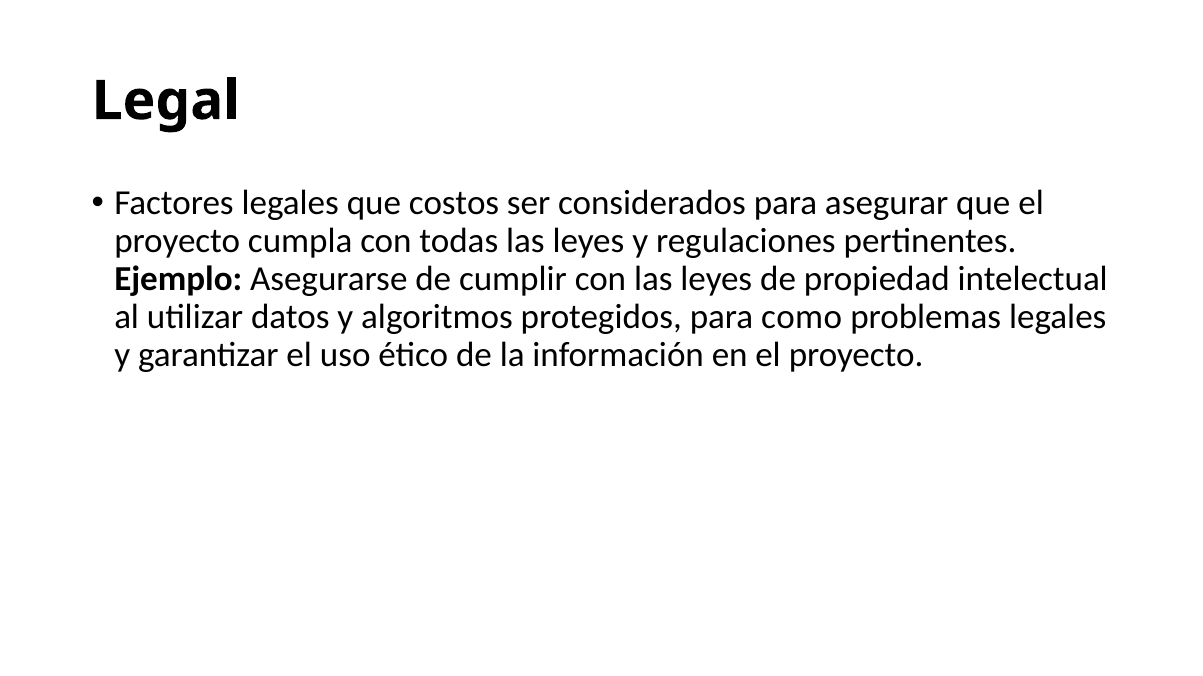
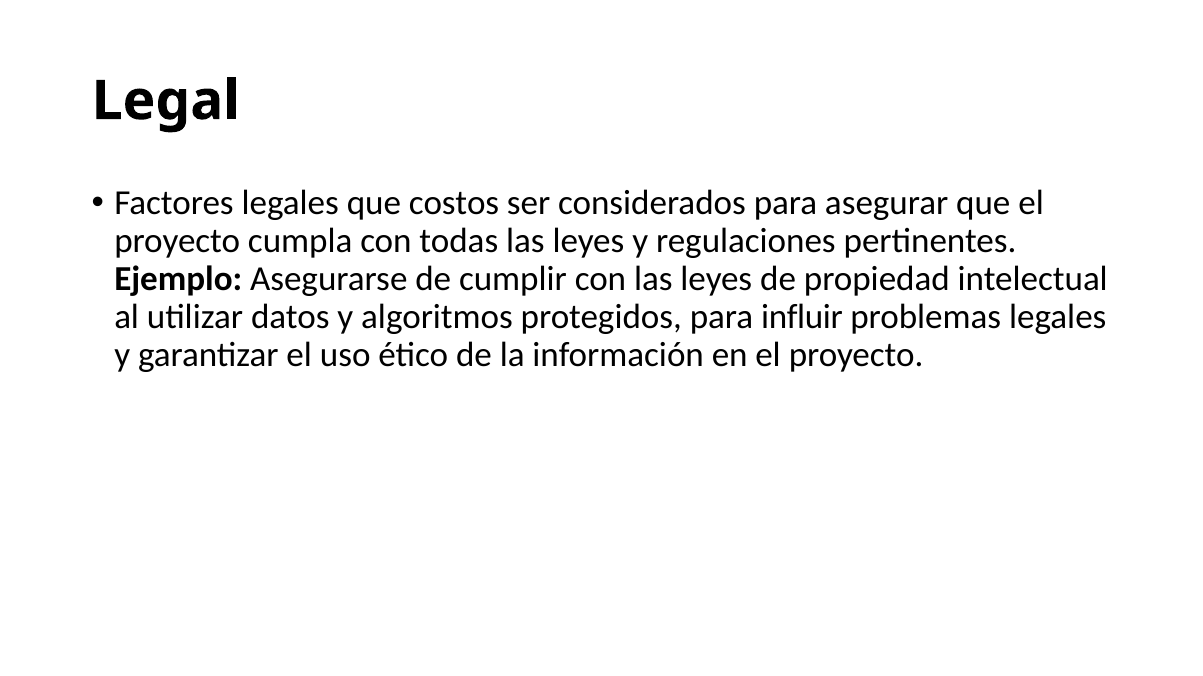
como: como -> influir (802, 317)
